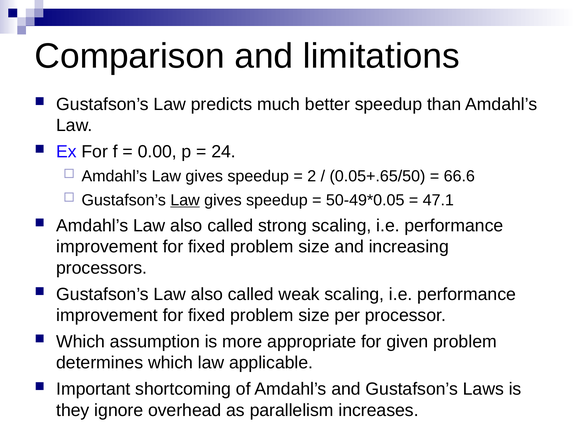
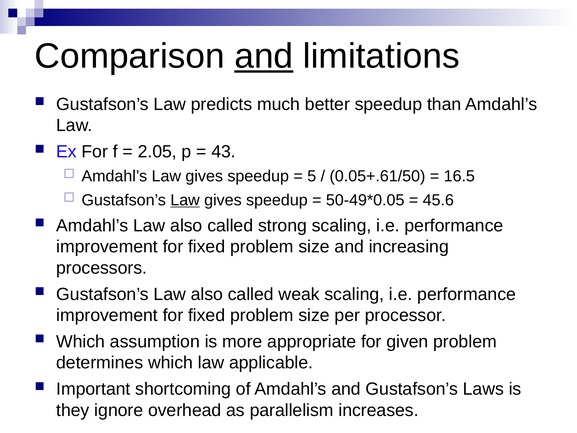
and underline: none -> present (264, 56)
0.00: 0.00 -> 2.05 (157, 152)
24: 24 -> 43 (224, 152)
2: 2 -> 5 (312, 176)
0.05+.65/50: 0.05+.65/50 -> 0.05+.61/50 (377, 176)
66.6: 66.6 -> 16.5 (459, 176)
47.1: 47.1 -> 45.6 (438, 200)
